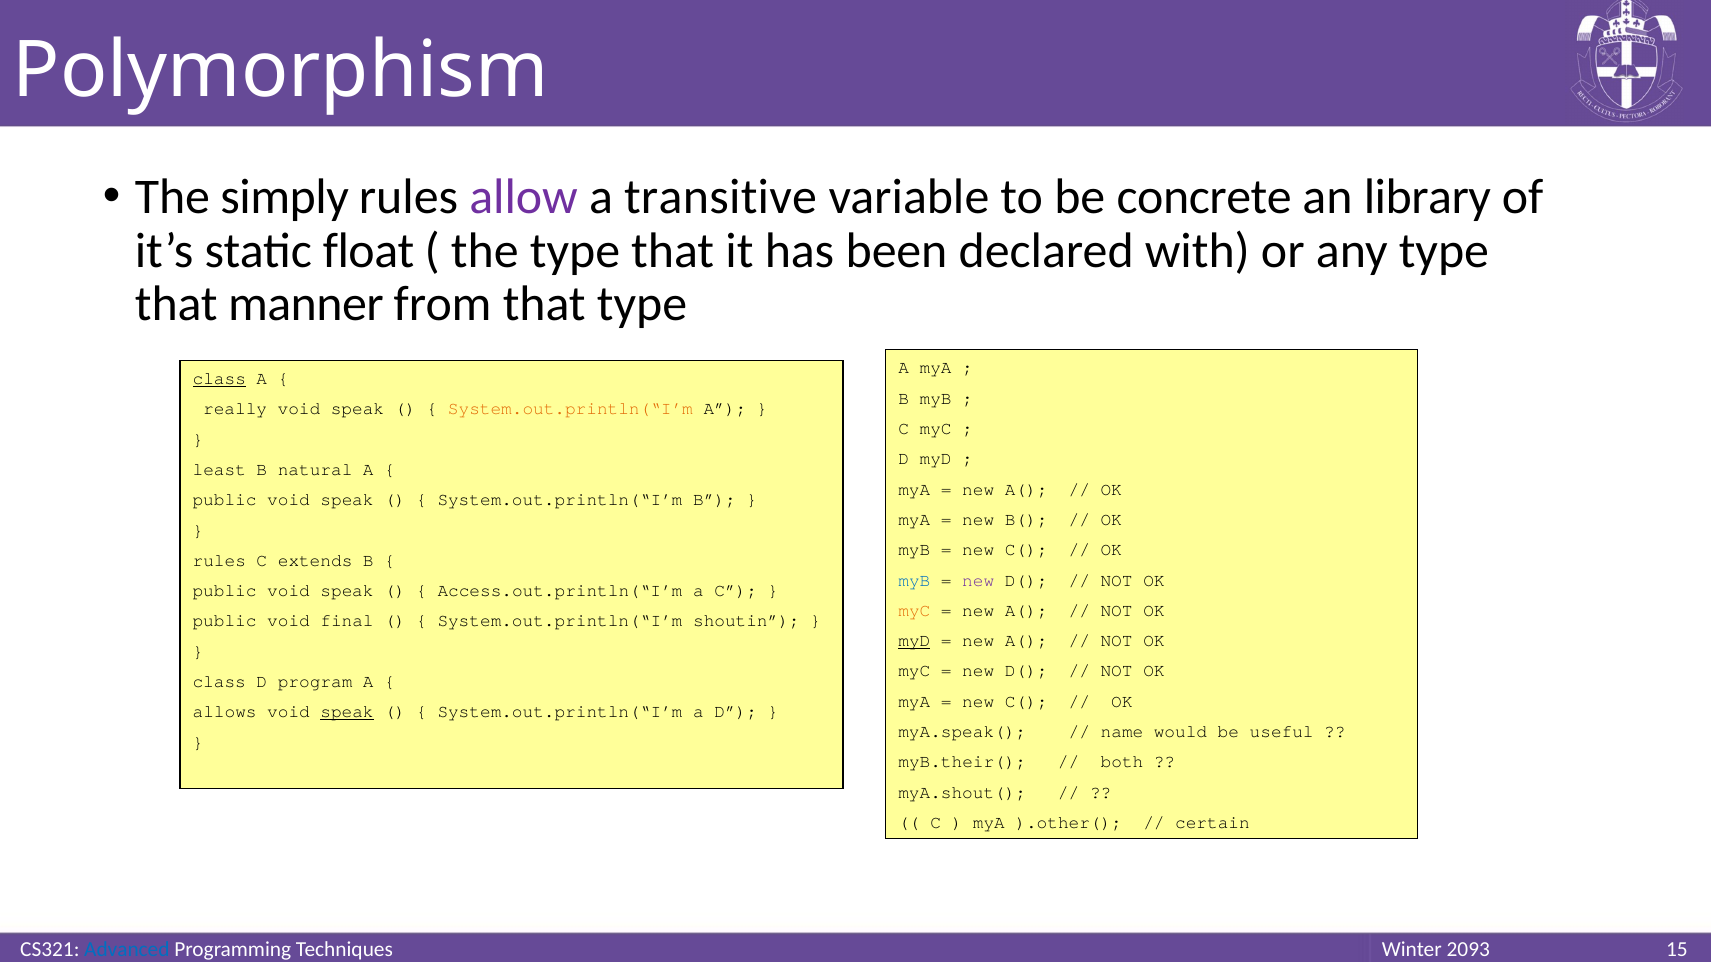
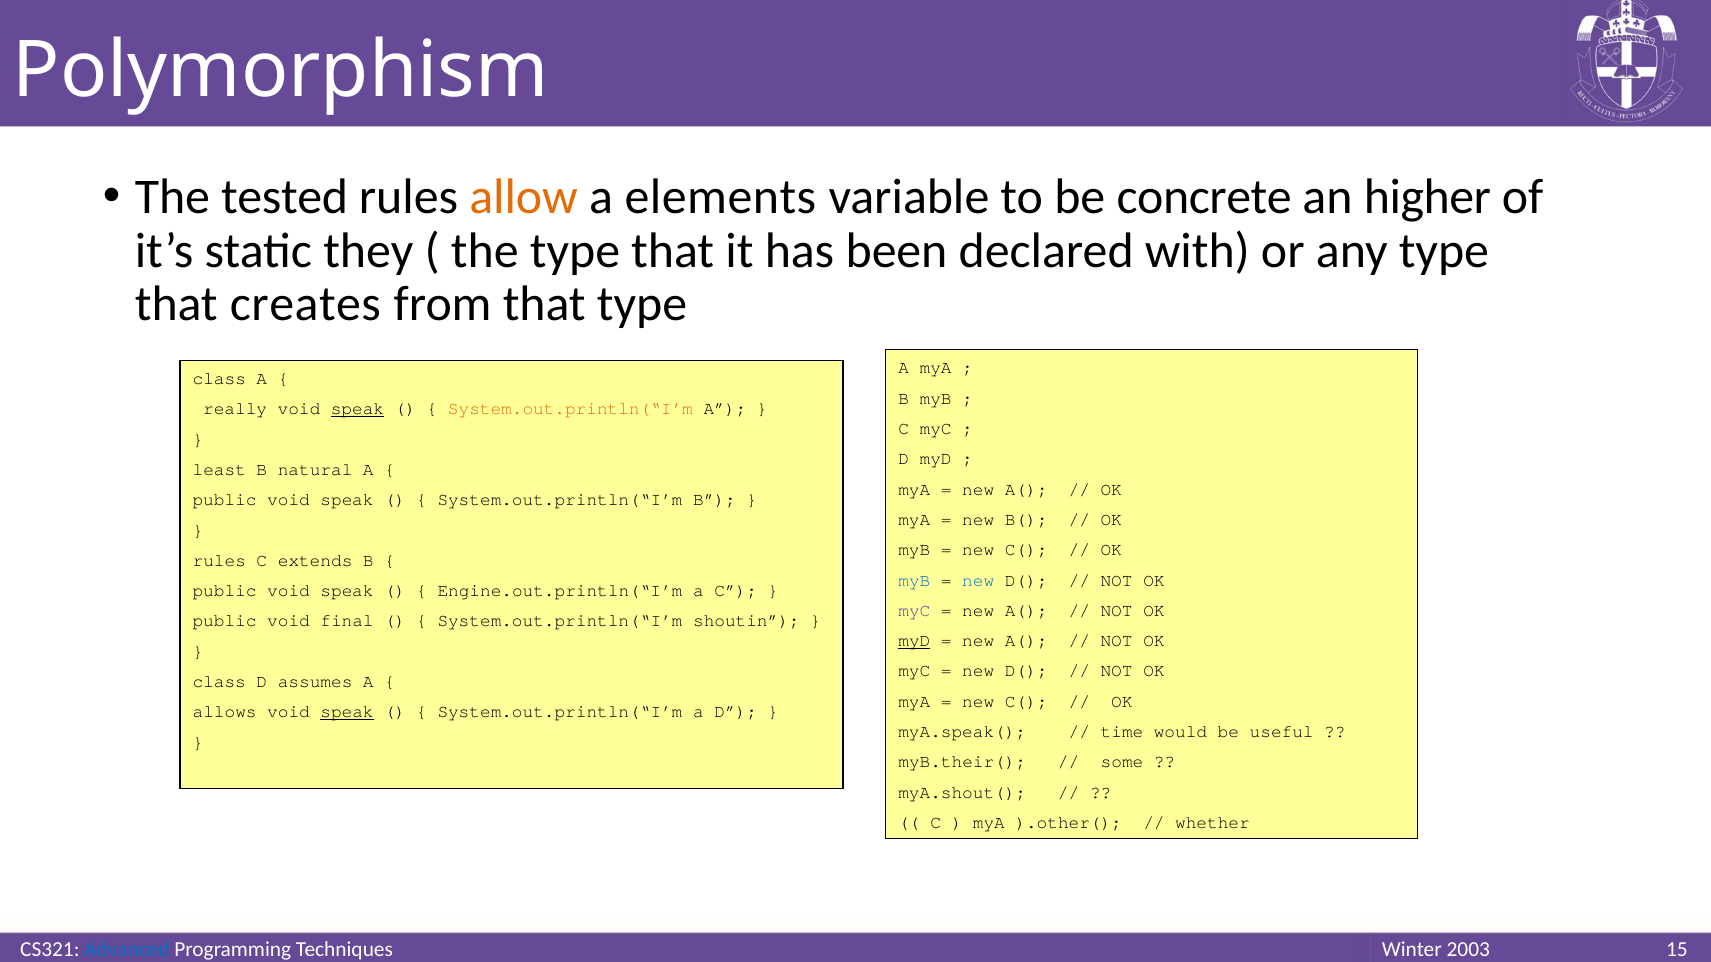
simply: simply -> tested (285, 197)
allow colour: purple -> orange (524, 197)
transitive: transitive -> elements (720, 197)
library: library -> higher (1427, 197)
float: float -> they (368, 251)
manner: manner -> creates (305, 305)
class underline: present -> none (219, 379)
speak underline: none -> present (357, 409)
new colour: purple -> blue (978, 580)
Access.out.println(“I’m: Access.out.println(“I’m -> Engine.out.println(“I’m (560, 591)
myC colour: orange -> purple (914, 611)
program: program -> assumes (315, 682)
name: name -> time (1122, 732)
both: both -> some (1122, 762)
certain: certain -> whether (1212, 823)
2093: 2093 -> 2003 (1468, 950)
